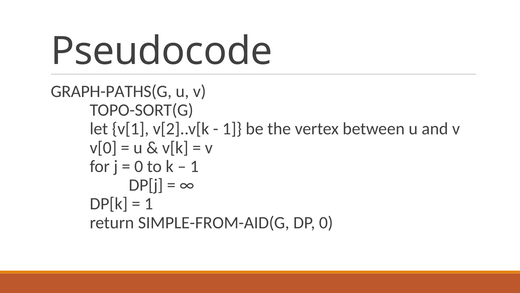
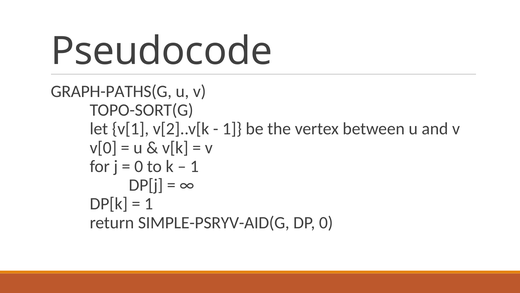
SIMPLE-FROM-AID(G: SIMPLE-FROM-AID(G -> SIMPLE-PSRYV-AID(G (214, 222)
